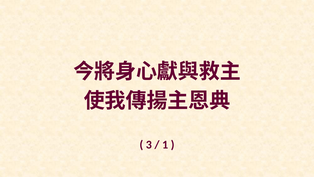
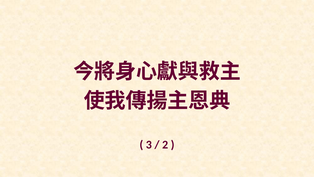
1: 1 -> 2 (165, 144)
